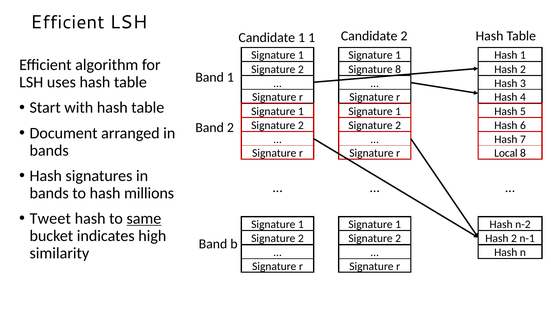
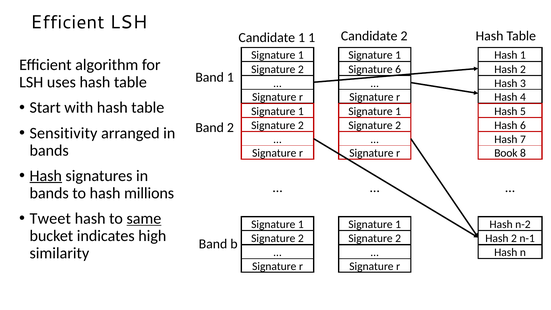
Signature 8: 8 -> 6 (398, 69)
Document: Document -> Sensitivity (63, 133)
Local: Local -> Book (506, 153)
Hash underline: none -> present (46, 176)
